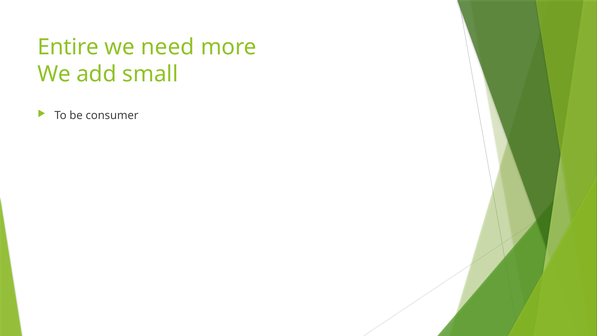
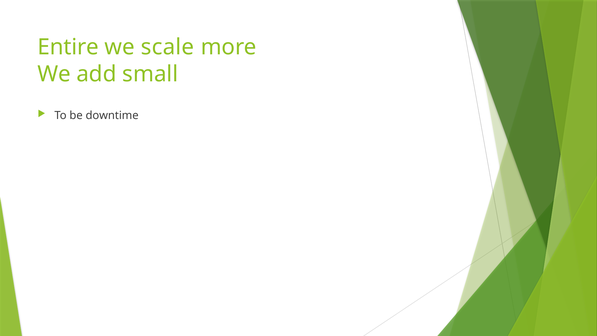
need: need -> scale (168, 47)
consumer: consumer -> downtime (112, 116)
